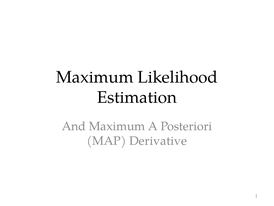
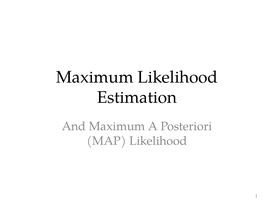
MAP Derivative: Derivative -> Likelihood (158, 141)
